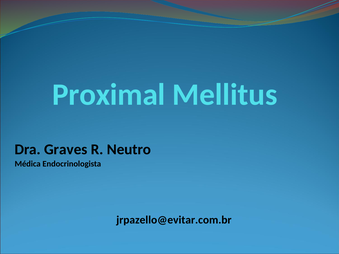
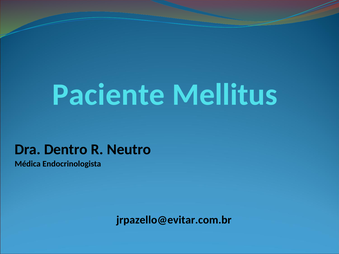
Proximal: Proximal -> Paciente (109, 95)
Graves: Graves -> Dentro (66, 149)
